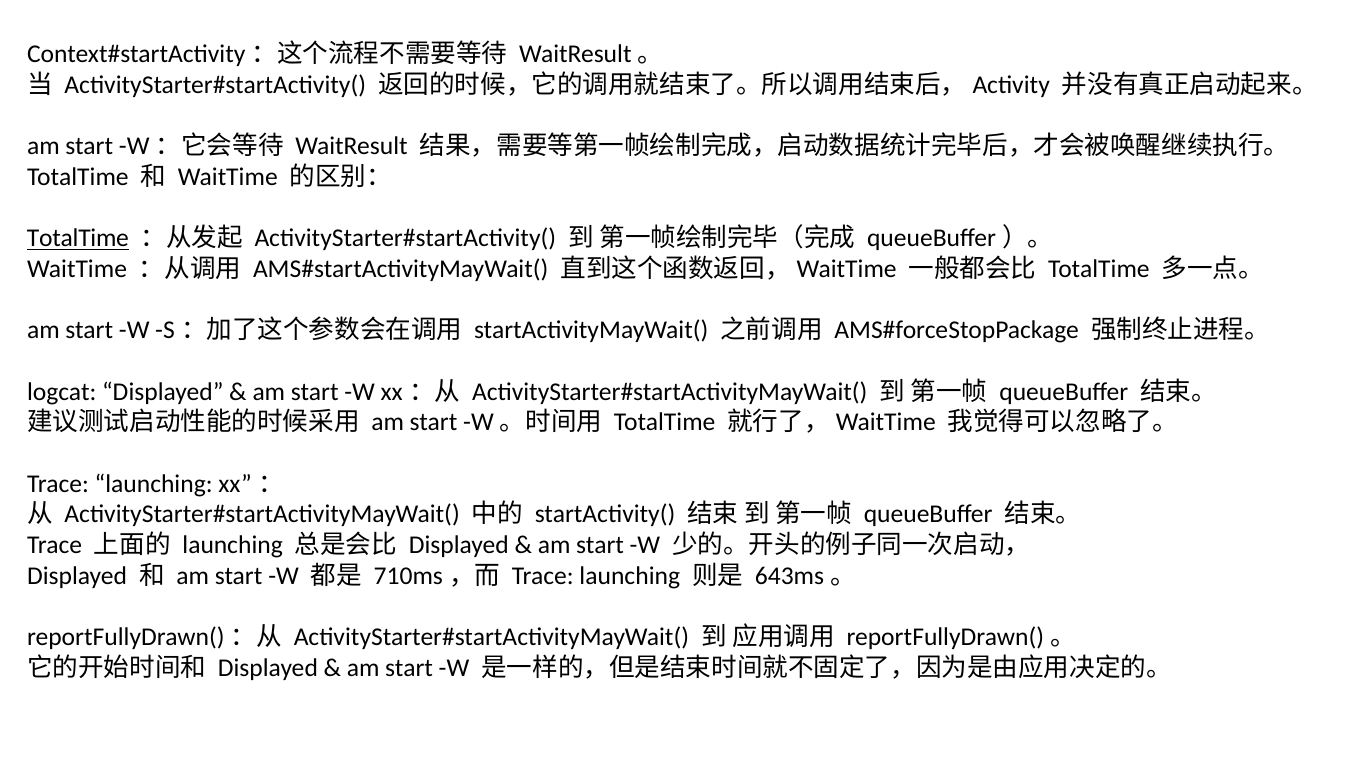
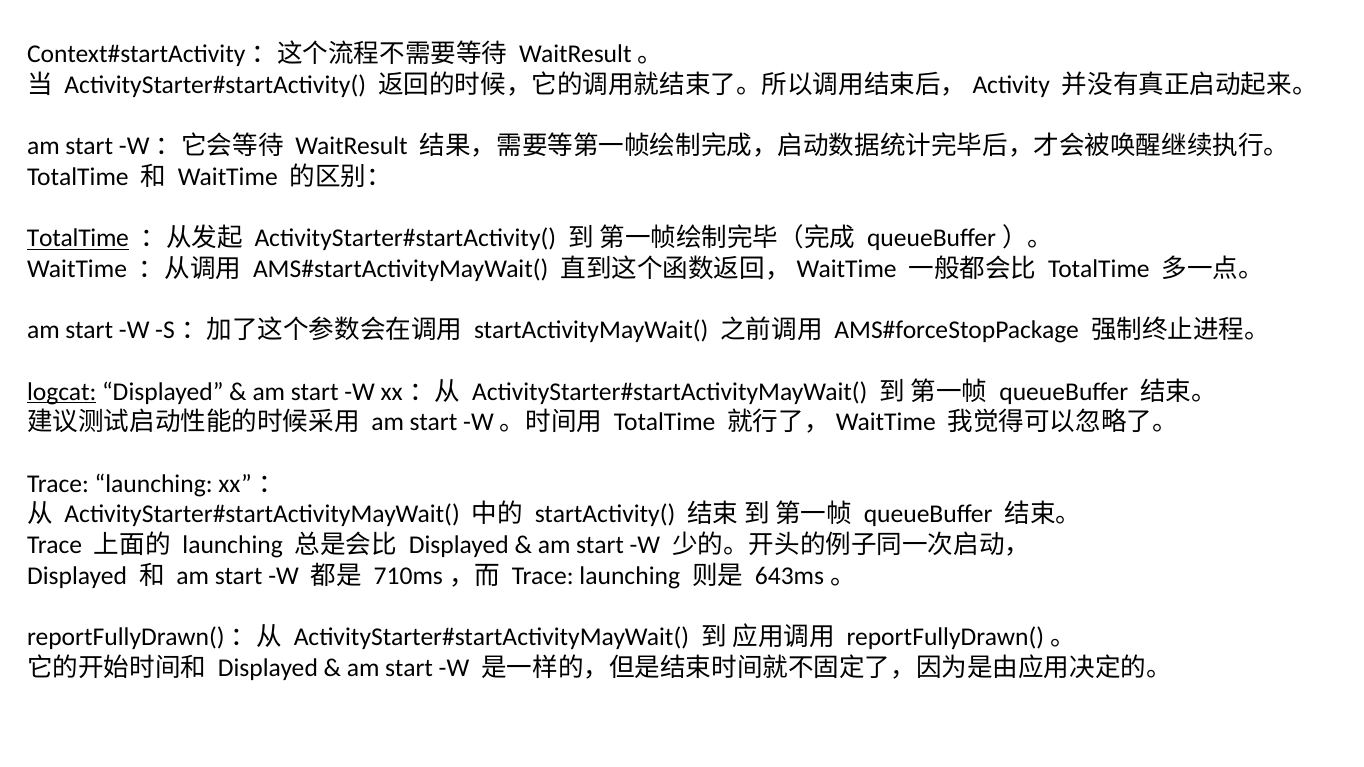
logcat underline: none -> present (62, 392)
